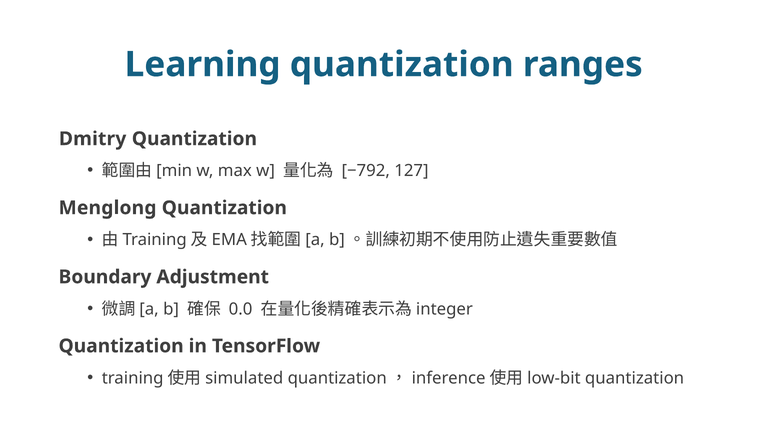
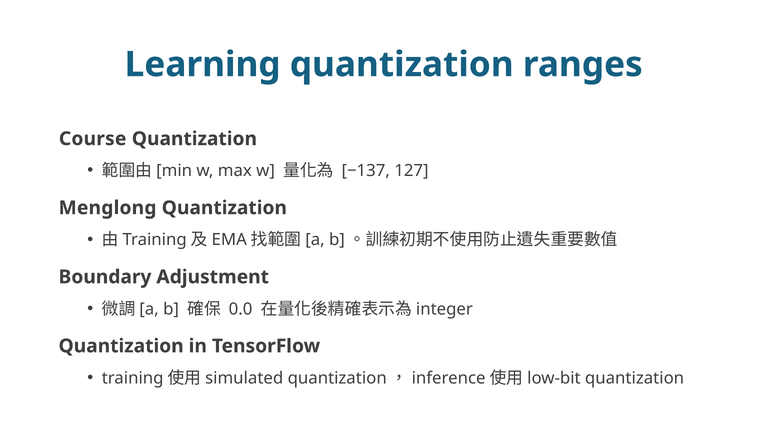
Dmitry: Dmitry -> Course (93, 139)
−792: −792 -> −137 (366, 171)
